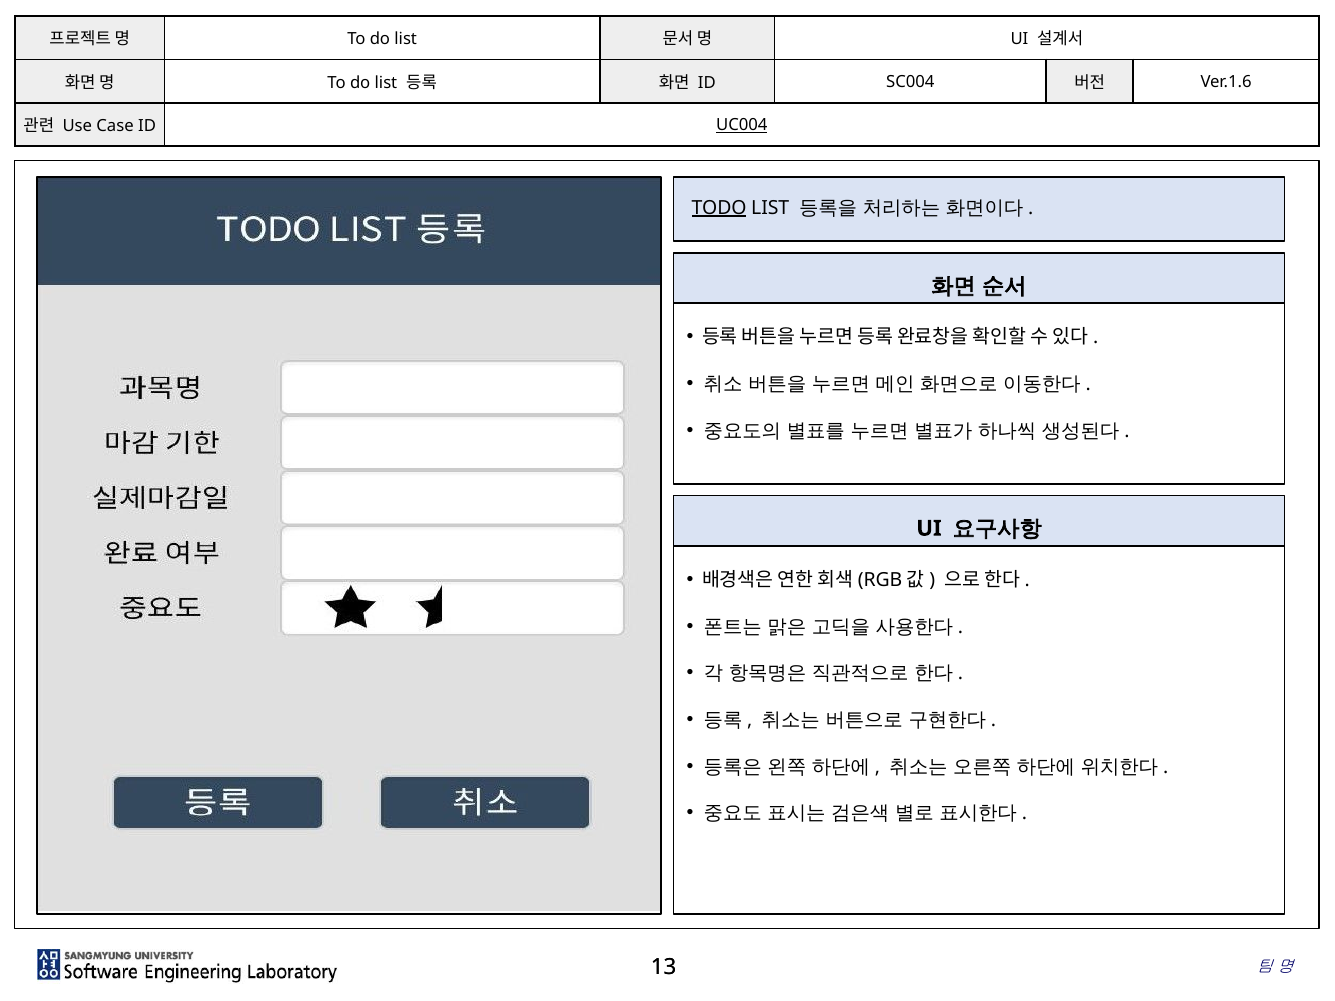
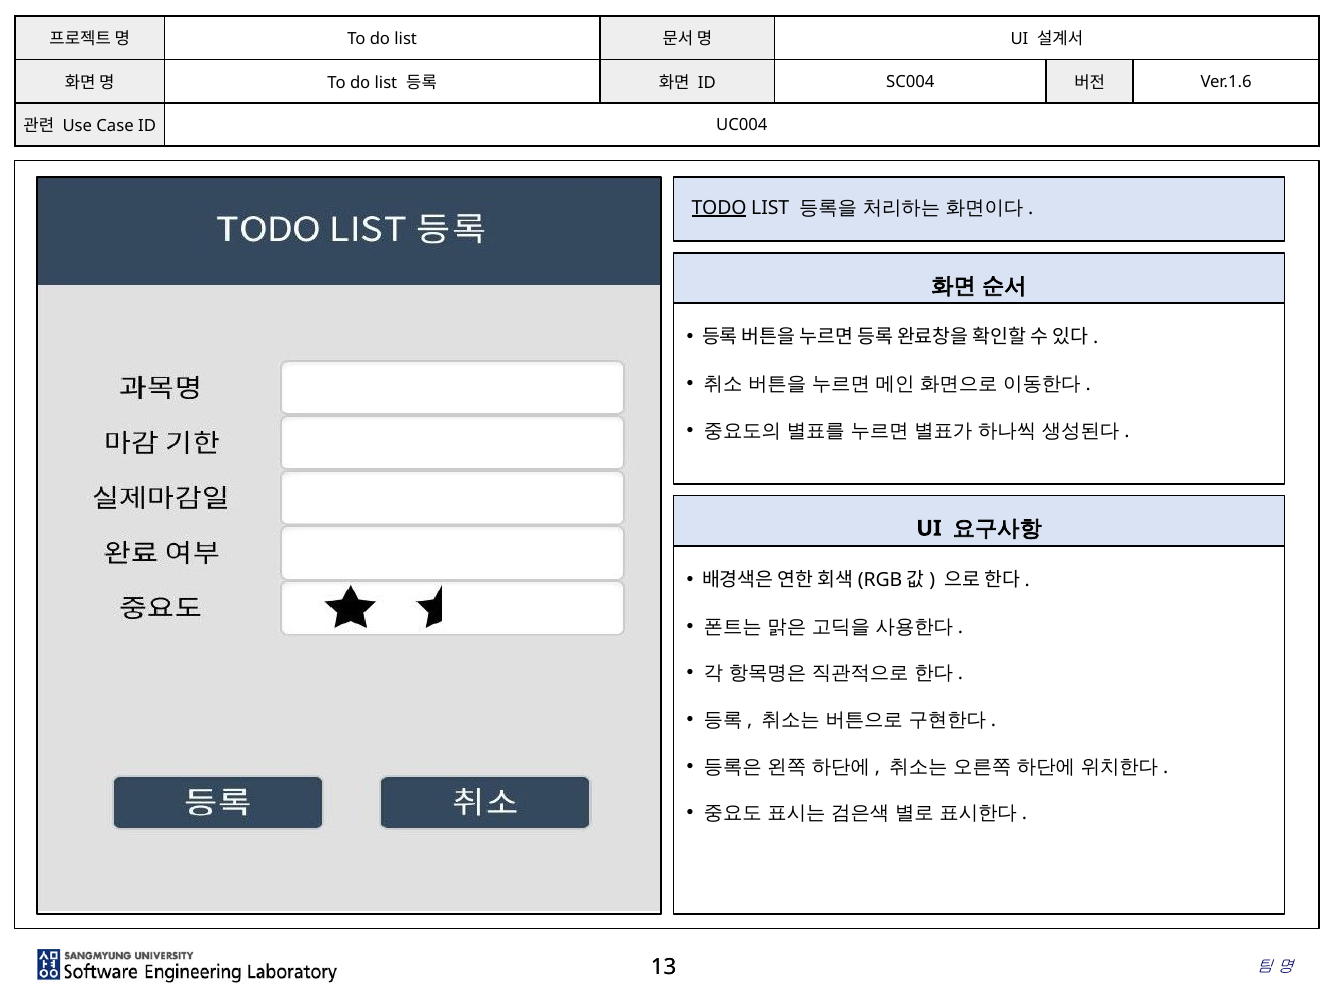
UC004 underline: present -> none (742, 125)
